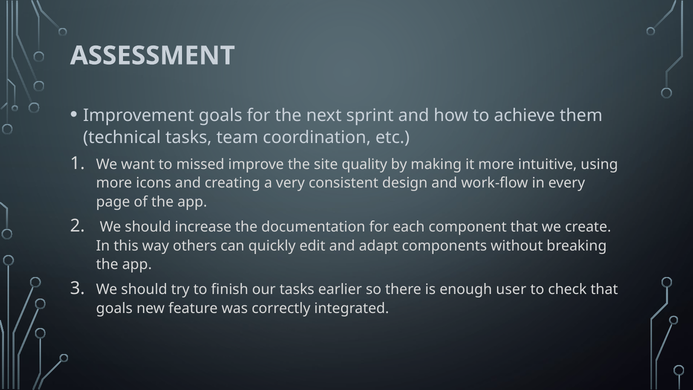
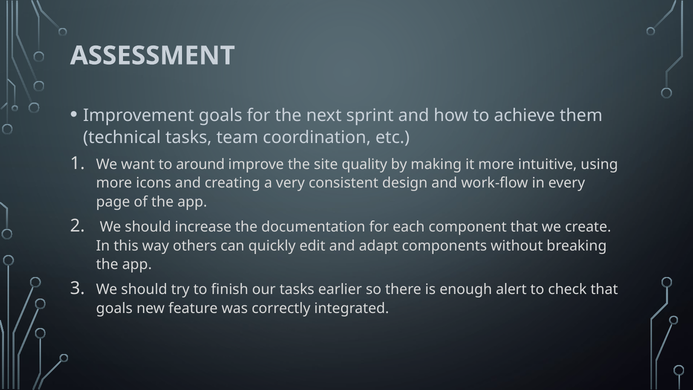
missed: missed -> around (200, 164)
user: user -> alert (511, 290)
